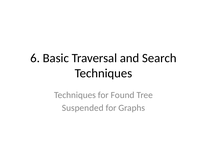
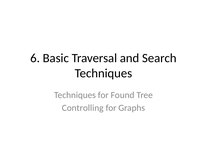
Suspended: Suspended -> Controlling (83, 108)
